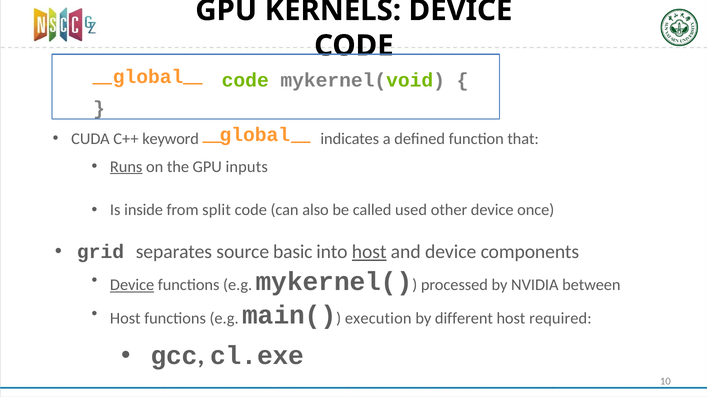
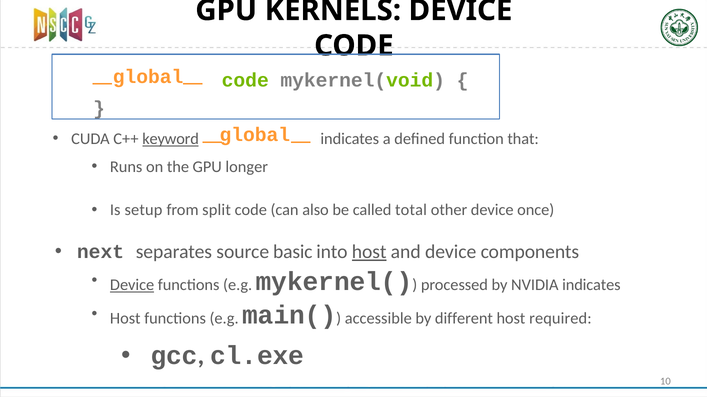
keyword underline: none -> present (171, 139)
Runs underline: present -> none (126, 167)
inputs: inputs -> longer (247, 167)
inside: inside -> setup (143, 210)
used: used -> total (411, 210)
grid: grid -> next (101, 252)
NVIDIA between: between -> indicates (591, 285)
execution: execution -> accessible (378, 319)
